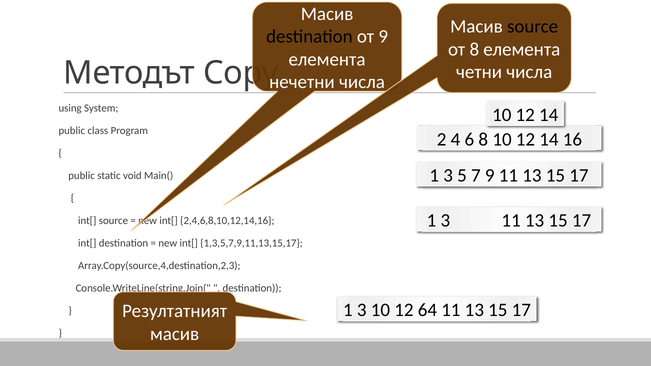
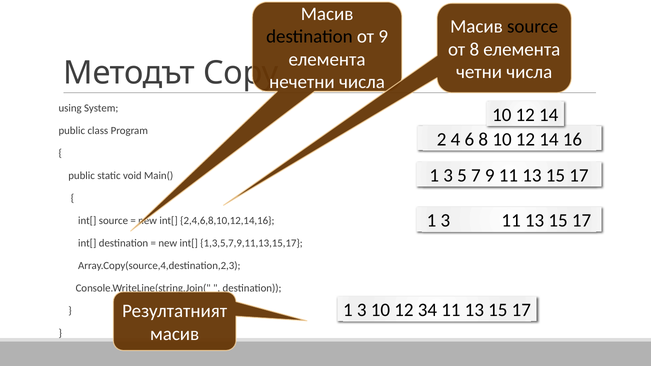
64: 64 -> 34 (427, 310)
